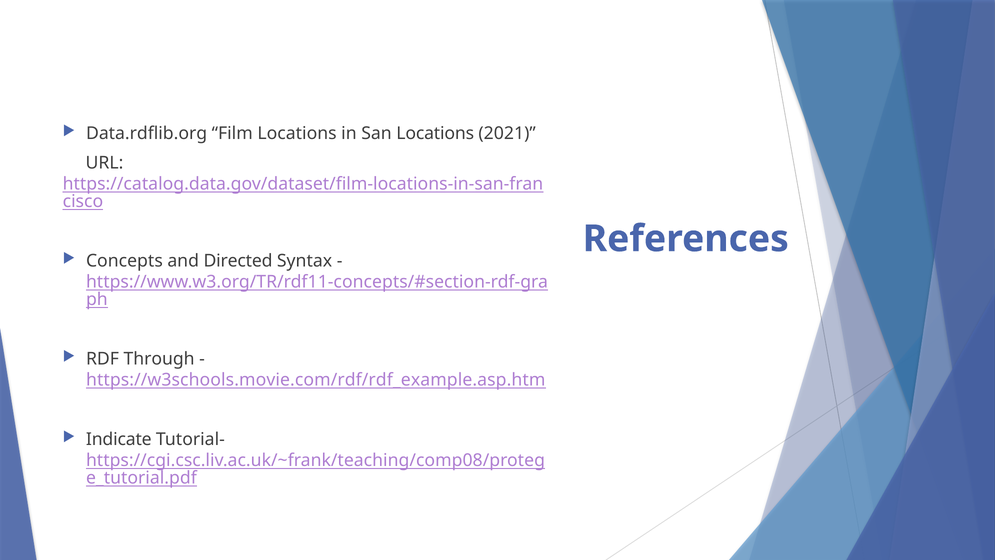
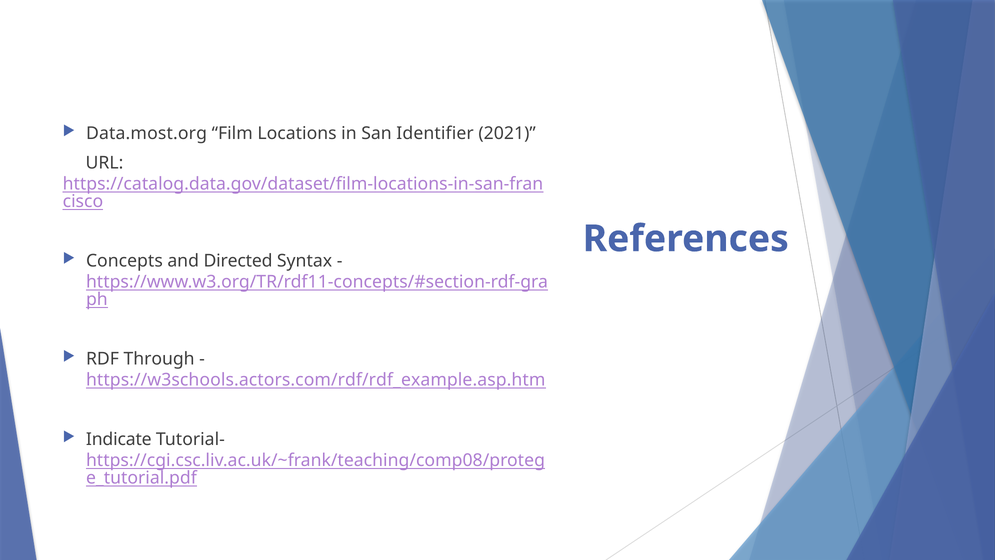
Data.rdflib.org: Data.rdflib.org -> Data.most.org (147, 133)
San Locations: Locations -> Identifier (435, 133)
https://w3schools.movie.com/rdf/rdf_example.asp.htm: https://w3schools.movie.com/rdf/rdf_example.asp.htm -> https://w3schools.actors.com/rdf/rdf_example.asp.htm (316, 380)
